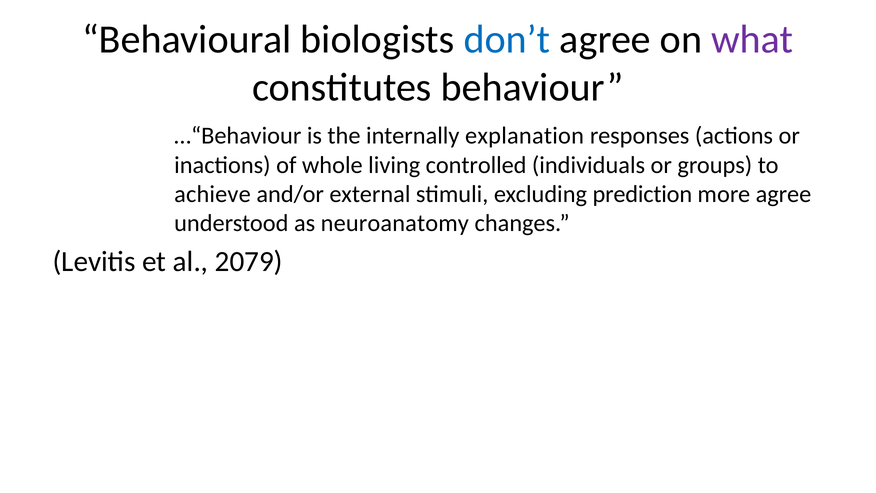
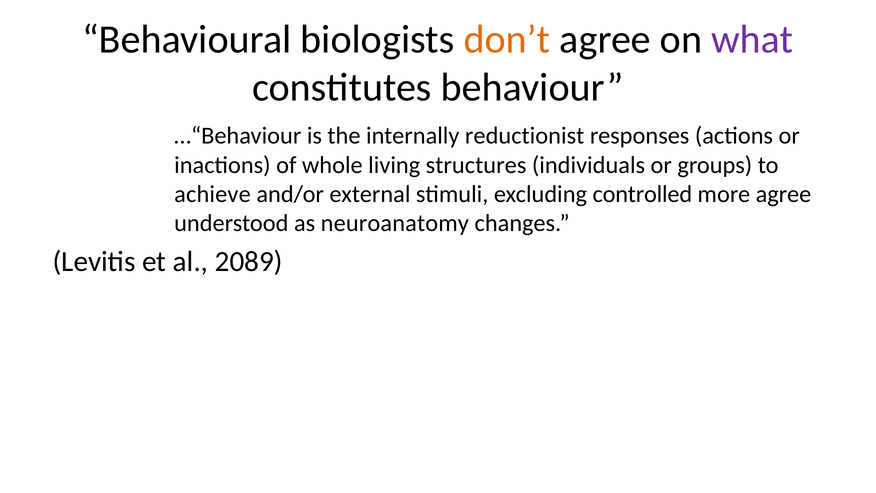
don’t colour: blue -> orange (507, 39)
explanation: explanation -> reductionist (525, 136)
controlled: controlled -> structures (476, 165)
prediction: prediction -> controlled (642, 194)
2079: 2079 -> 2089 (249, 262)
